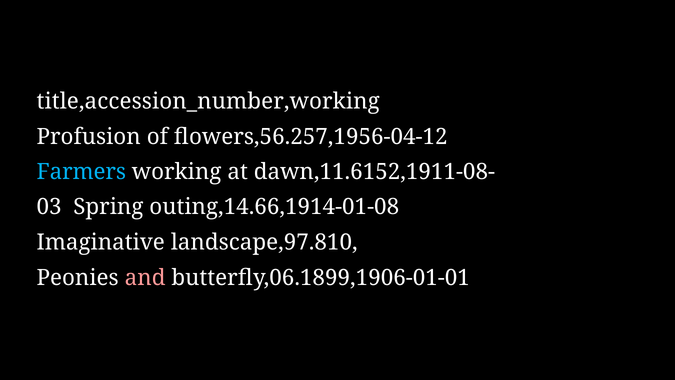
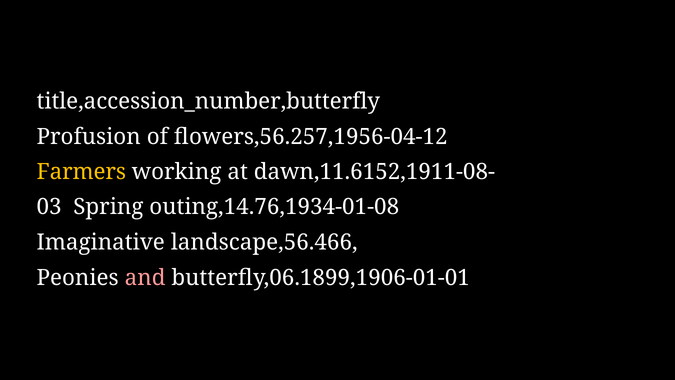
title,accession_number,working: title,accession_number,working -> title,accession_number,butterfly (208, 101)
Farmers colour: light blue -> yellow (81, 172)
outing,14.66,1914-01-08: outing,14.66,1914-01-08 -> outing,14.76,1934-01-08 (274, 207)
landscape,97.810: landscape,97.810 -> landscape,56.466 (264, 242)
